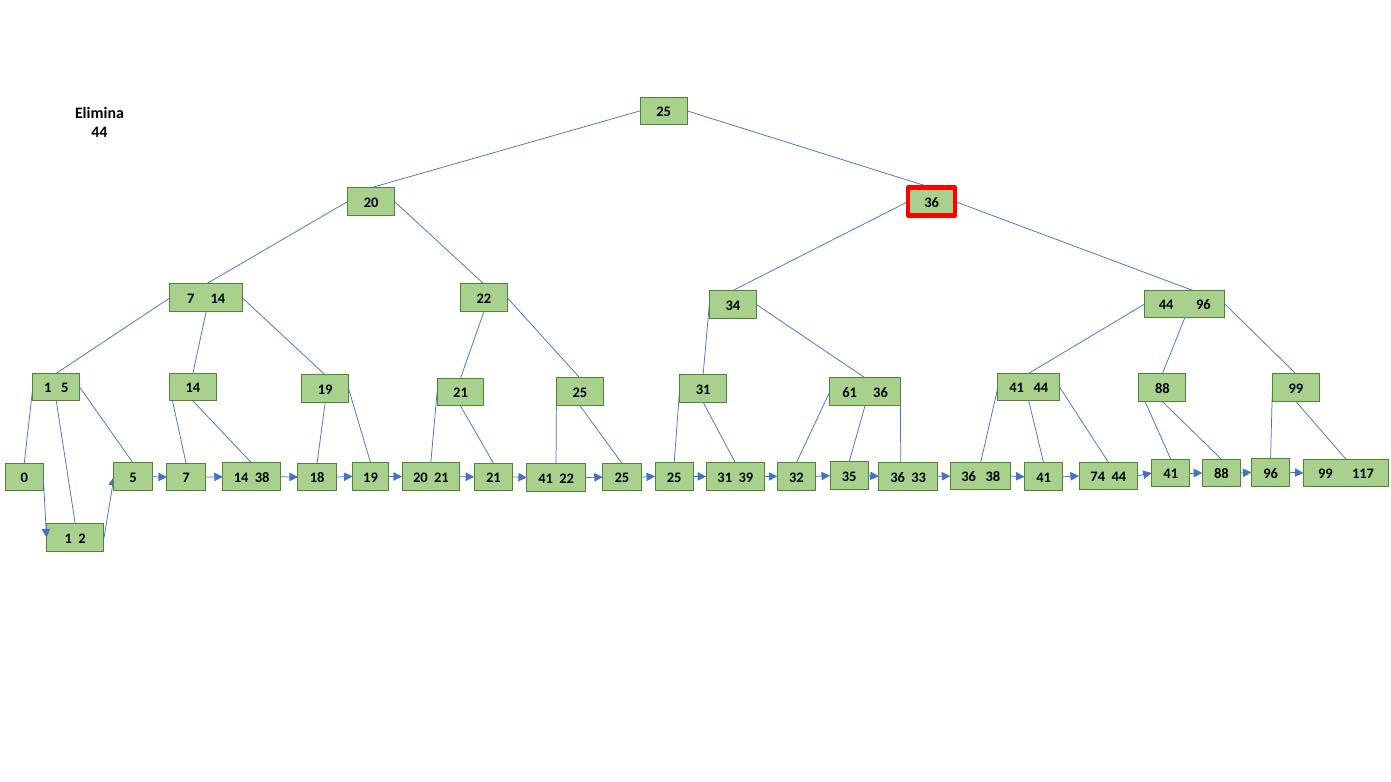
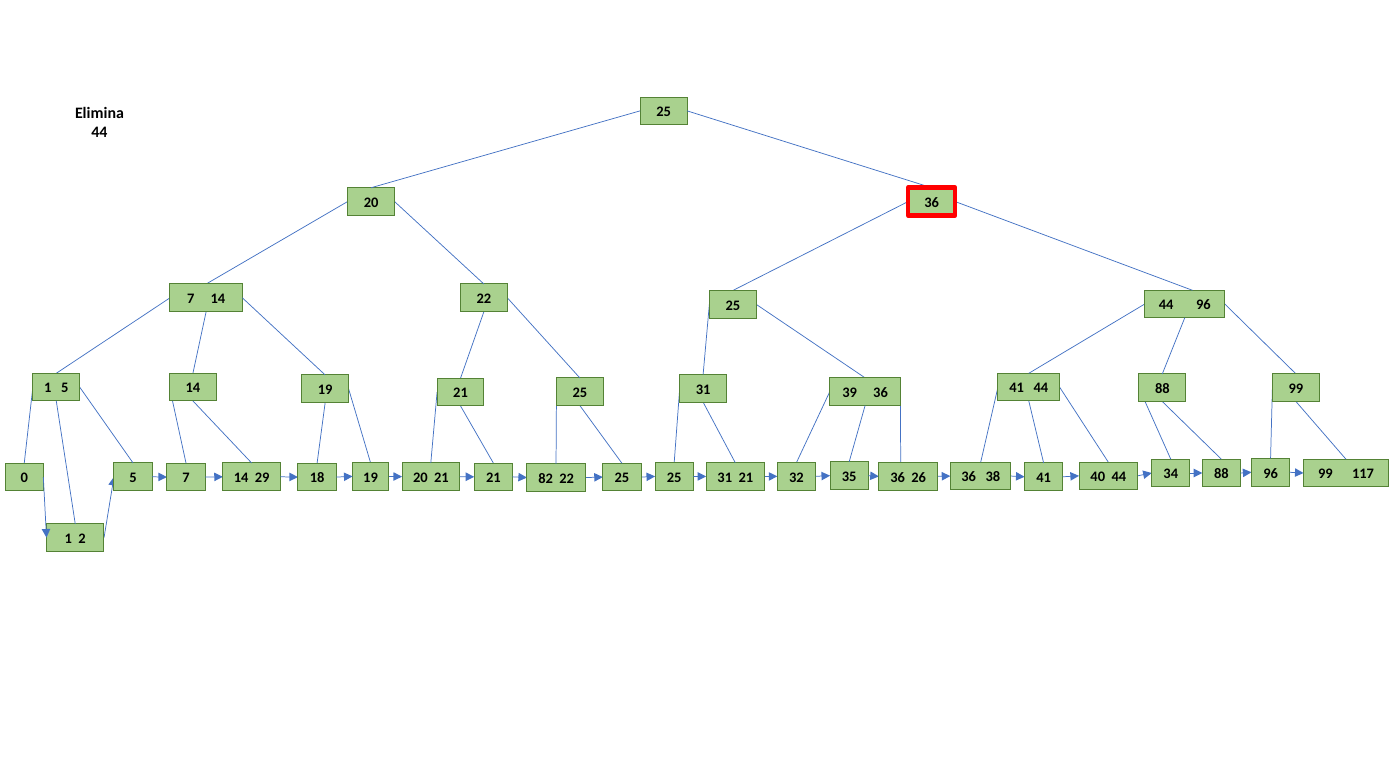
22 34: 34 -> 25 (733, 306)
61: 61 -> 39 (850, 393)
33: 33 -> 26 (919, 478)
74: 74 -> 40 (1098, 477)
20 21 41: 41 -> 34 (1171, 474)
14 38: 38 -> 29 (262, 478)
41: 41 -> 82 (546, 479)
31 39: 39 -> 21 (746, 478)
